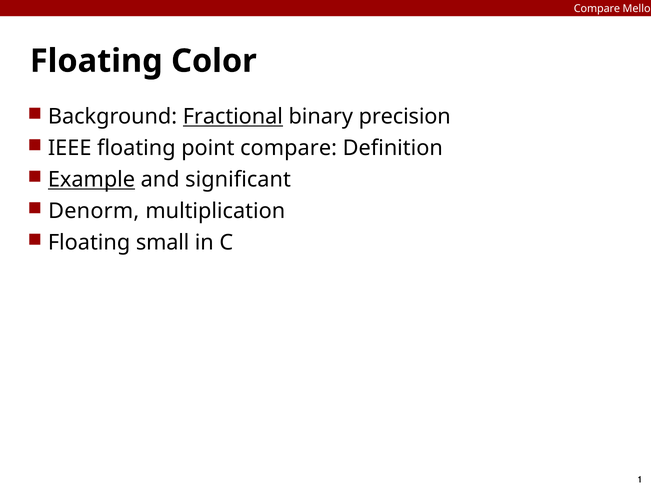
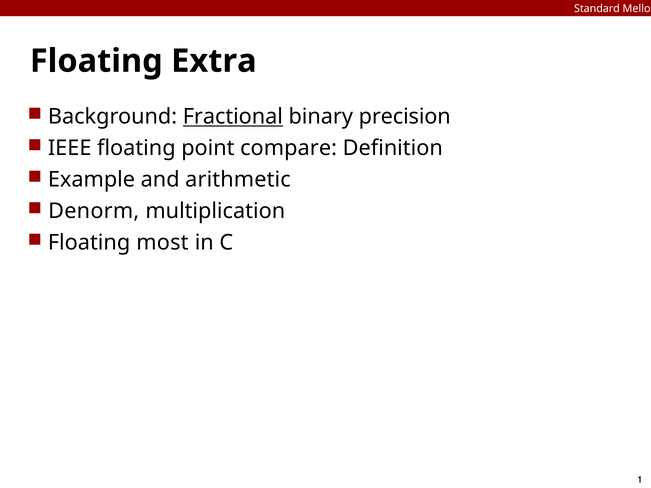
Compare: Compare -> Standard (597, 9)
Color: Color -> Extra (214, 61)
Example underline: present -> none (91, 180)
significant: significant -> arithmetic (238, 180)
small: small -> most (162, 243)
